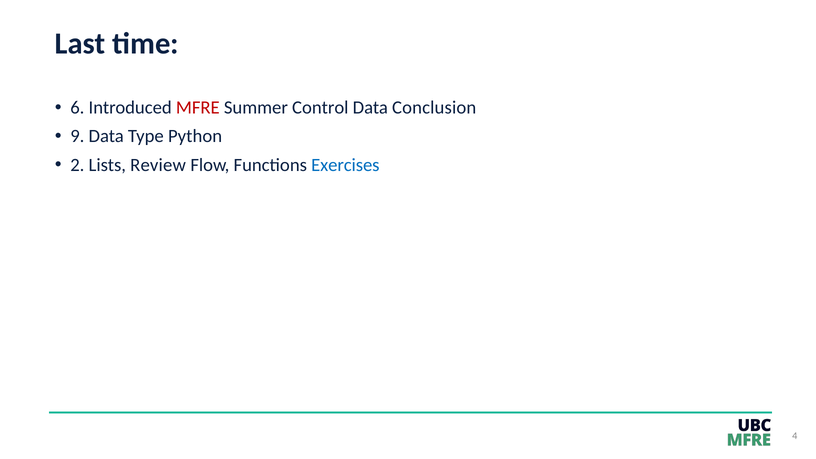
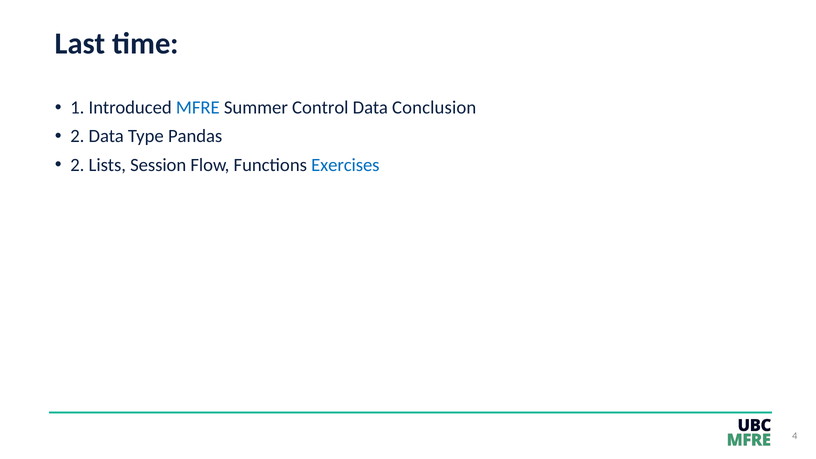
6: 6 -> 1 (77, 108)
MFRE colour: red -> blue (198, 108)
9: 9 -> 2 (77, 136)
Python: Python -> Pandas (195, 136)
Review: Review -> Session (158, 165)
